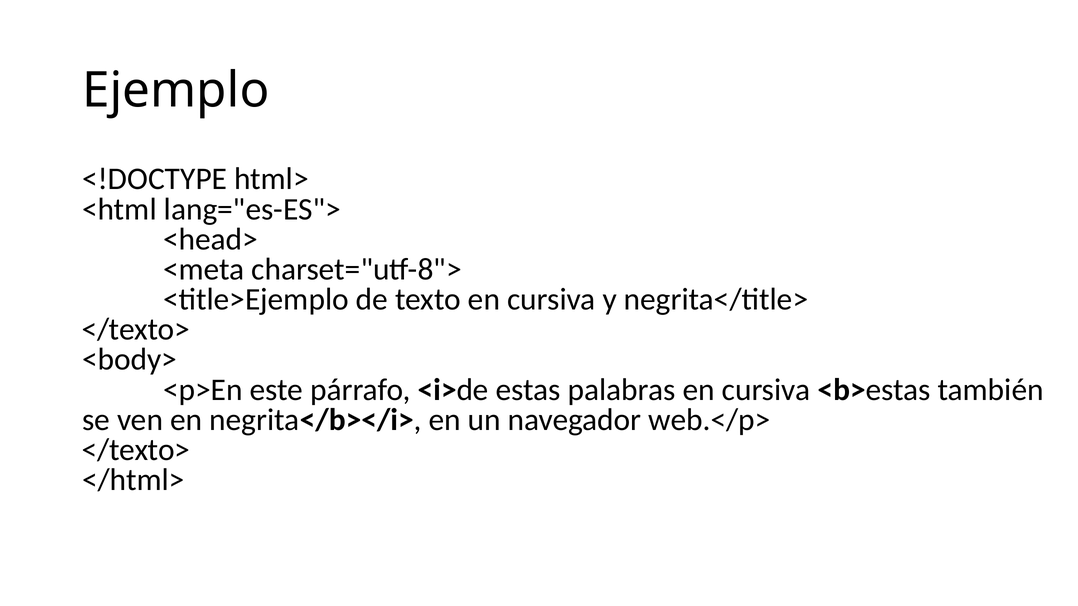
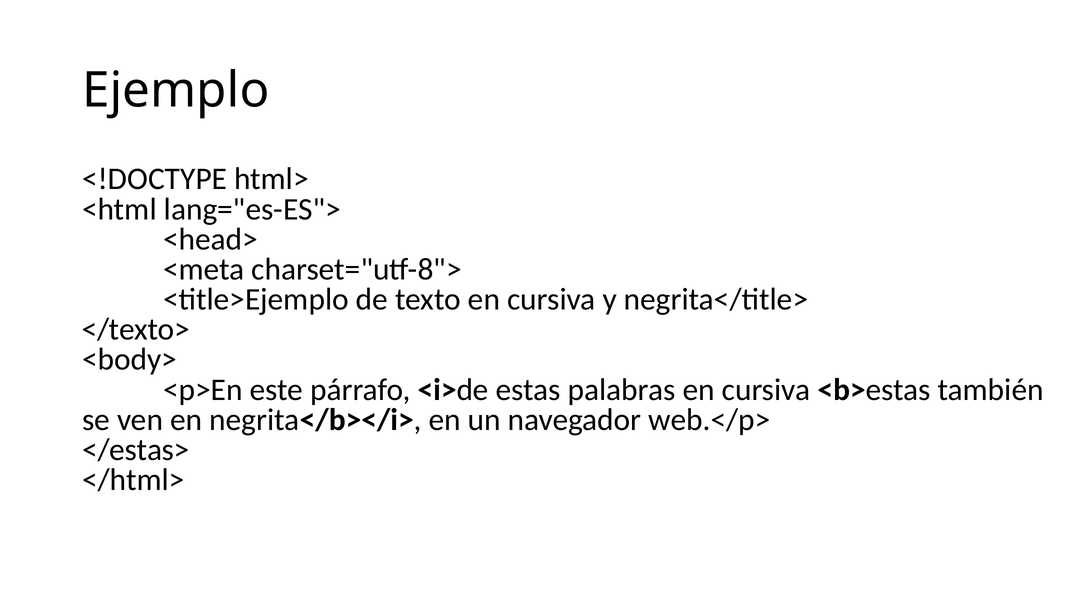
</texto>: </texto> -> </estas> (136, 450)
